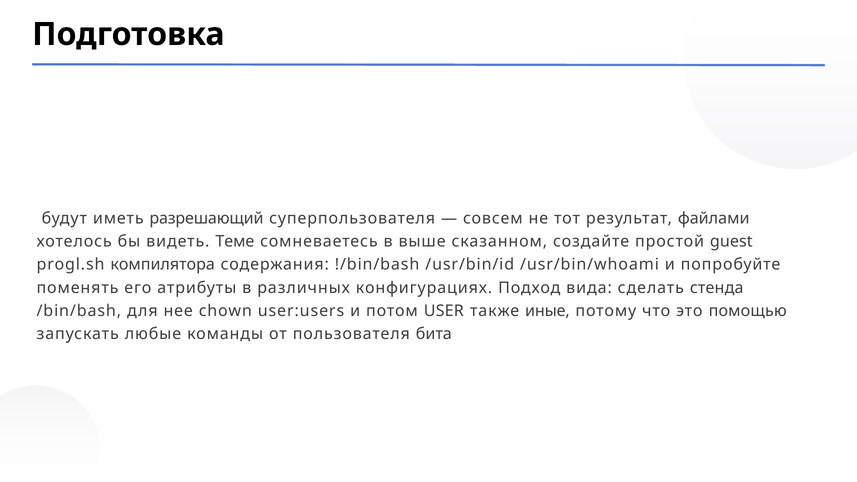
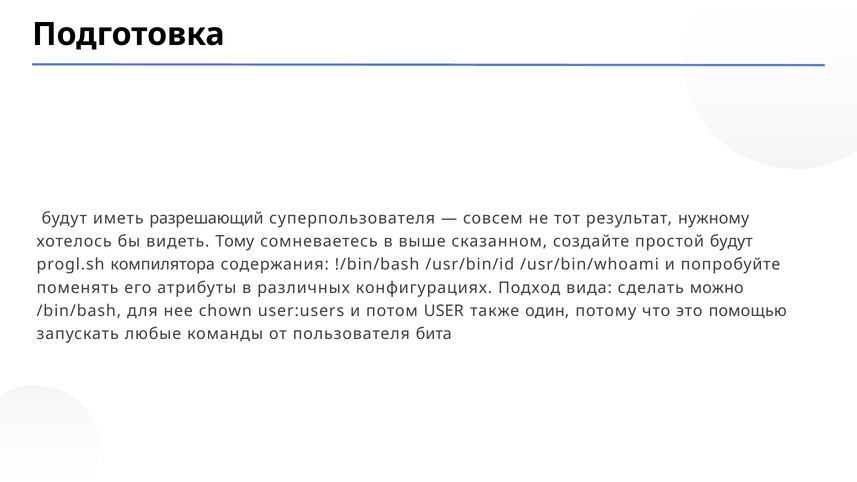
файлами: файлами -> нужному (714, 218)
Теме: Теме -> Тому (235, 241)
простой guest: guest -> будут (731, 241)
стенда: стенда -> можно (717, 288)
иные: иные -> один (547, 311)
